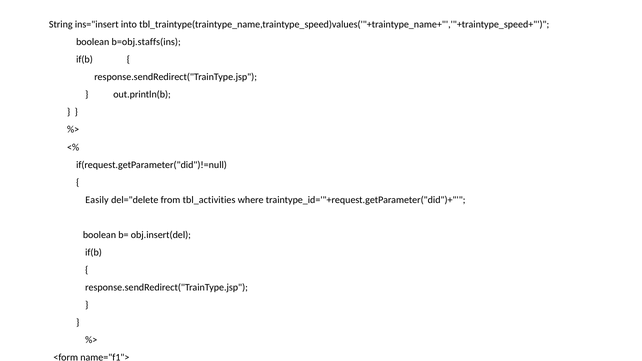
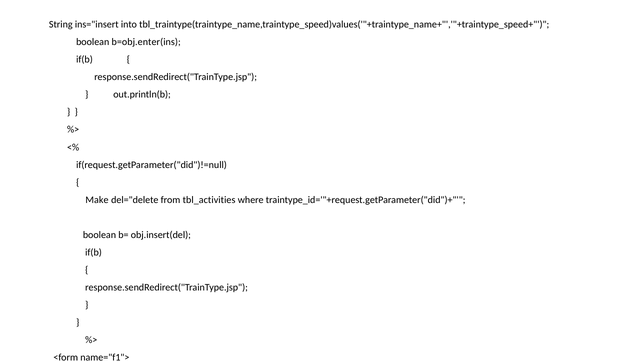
b=obj.staffs(ins: b=obj.staffs(ins -> b=obj.enter(ins (146, 42)
Easily: Easily -> Make (97, 200)
